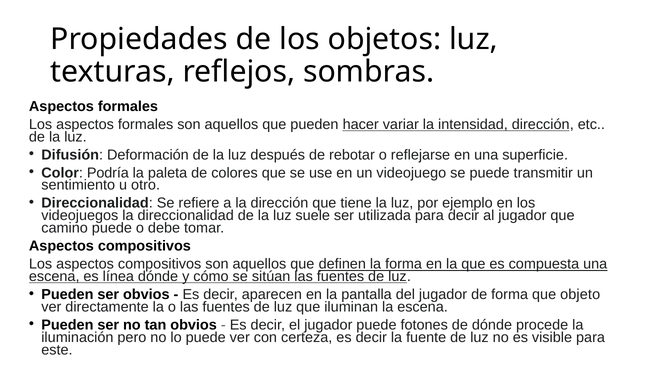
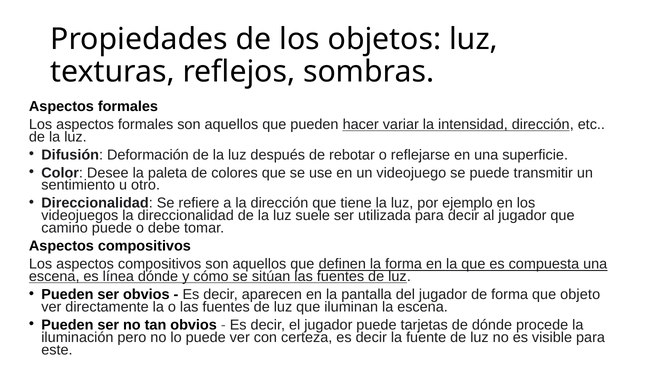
Podría: Podría -> Desee (108, 173)
fotones: fotones -> tarjetas (424, 325)
